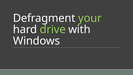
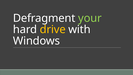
drive colour: light green -> yellow (53, 29)
